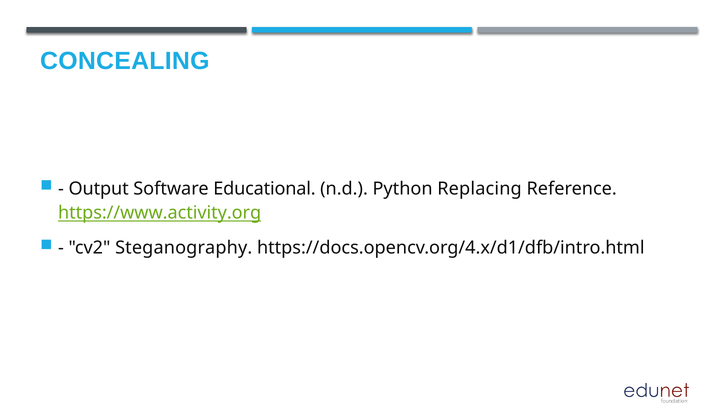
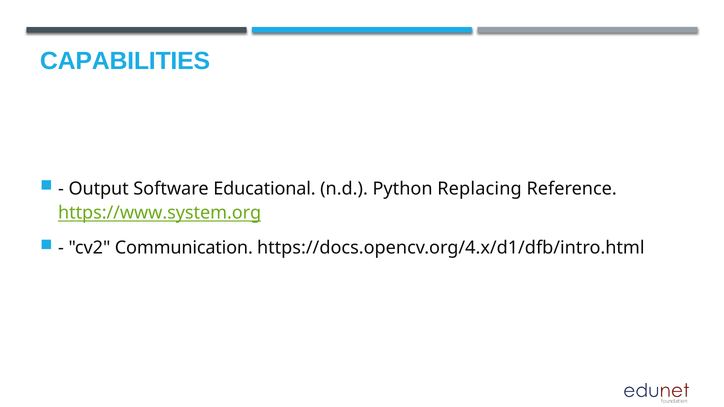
CONCEALING: CONCEALING -> CAPABILITIES (125, 61)
https://www.activity.org: https://www.activity.org -> https://www.system.org (160, 213)
Steganography: Steganography -> Communication (184, 248)
